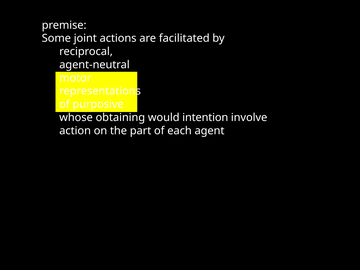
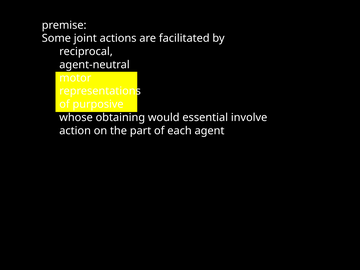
intention: intention -> essential (205, 118)
